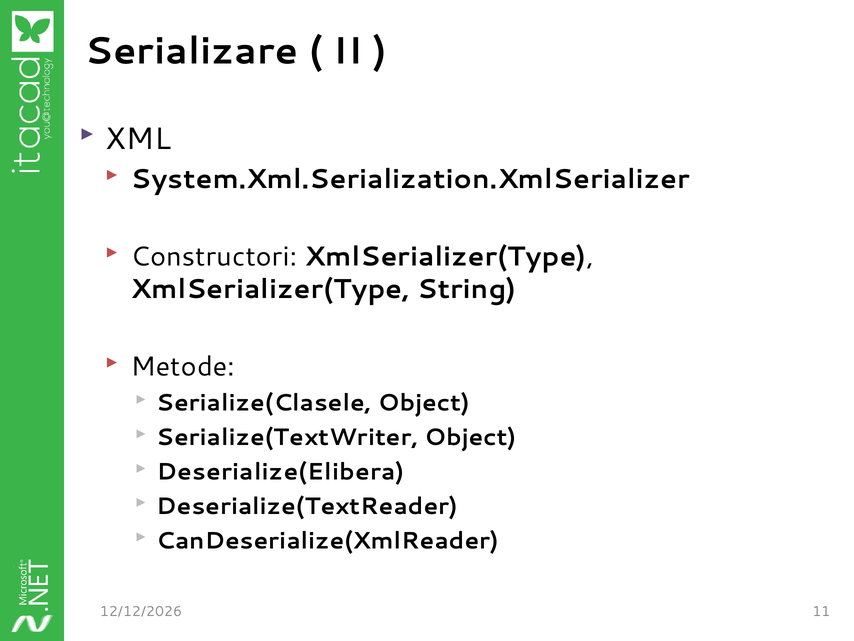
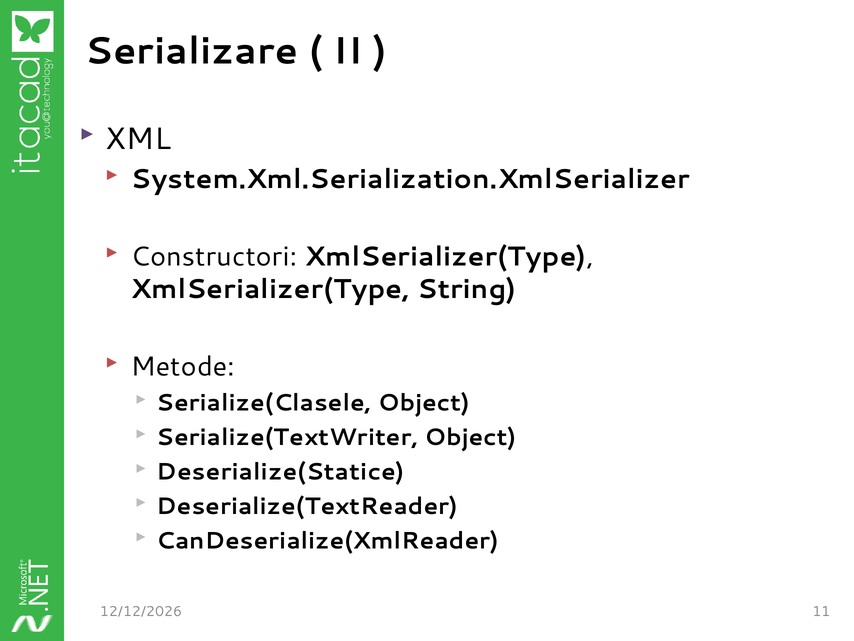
Deserialize(Elibera: Deserialize(Elibera -> Deserialize(Statice (280, 472)
